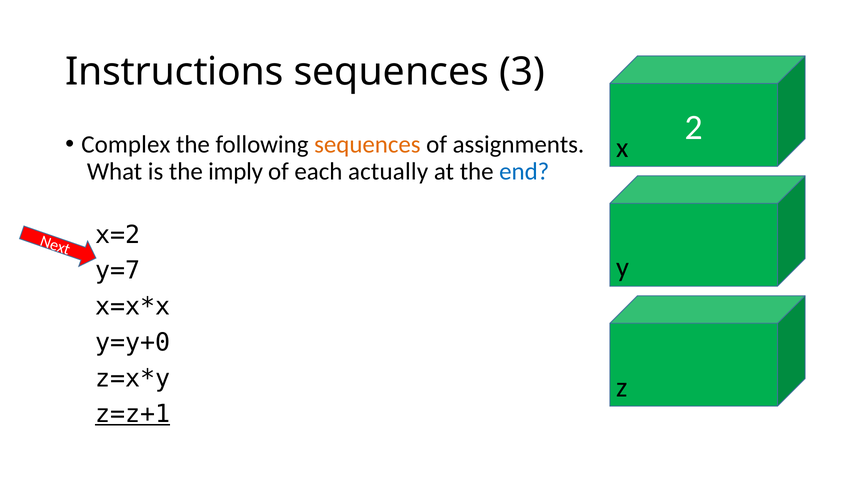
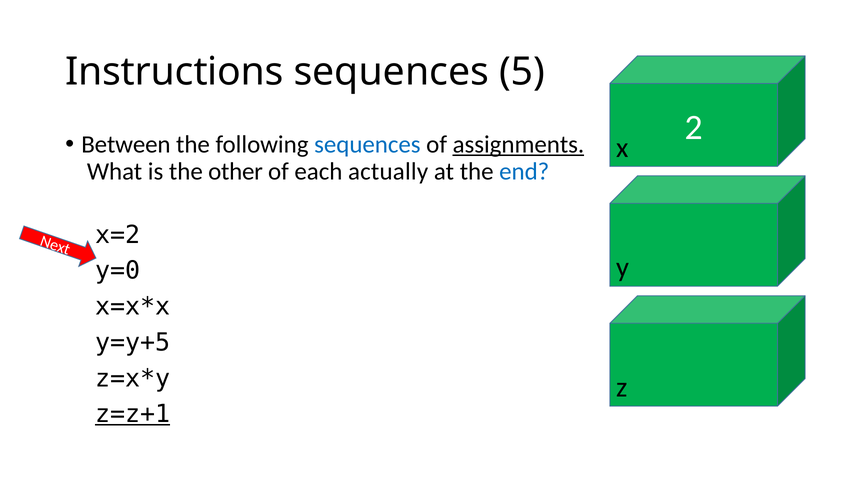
3: 3 -> 5 (522, 72)
Complex: Complex -> Between (126, 145)
sequences colour: orange -> blue (367, 145)
assignments underline: none -> present (518, 145)
imply: imply -> other (236, 172)
y=7: y=7 -> y=0 (118, 271)
y=y+0: y=y+0 -> y=y+5 (133, 343)
